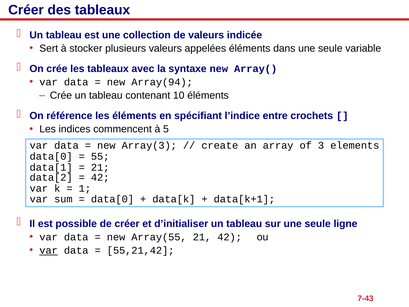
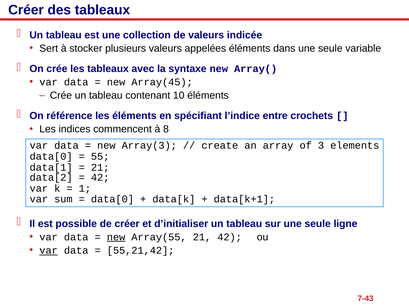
Array(94: Array(94 -> Array(45 (162, 82)
5: 5 -> 8 (166, 129)
new underline: none -> present (116, 237)
